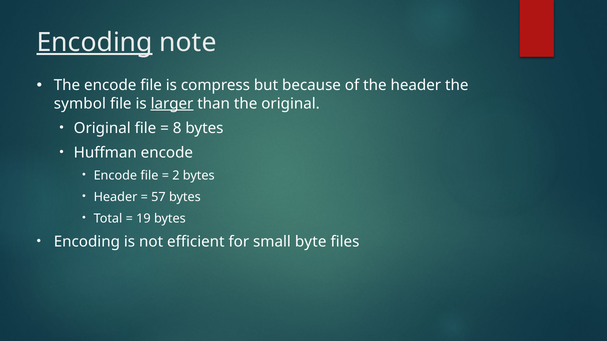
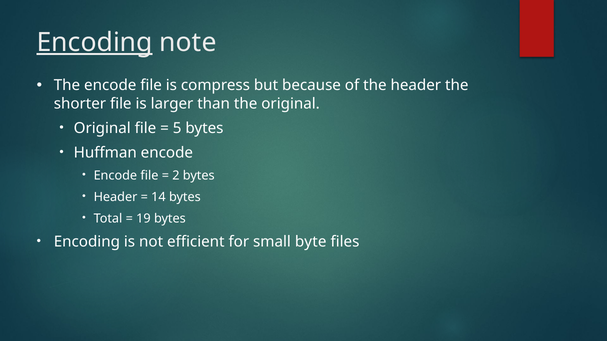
symbol: symbol -> shorter (80, 104)
larger underline: present -> none (172, 104)
8: 8 -> 5 (177, 128)
57: 57 -> 14 (158, 197)
